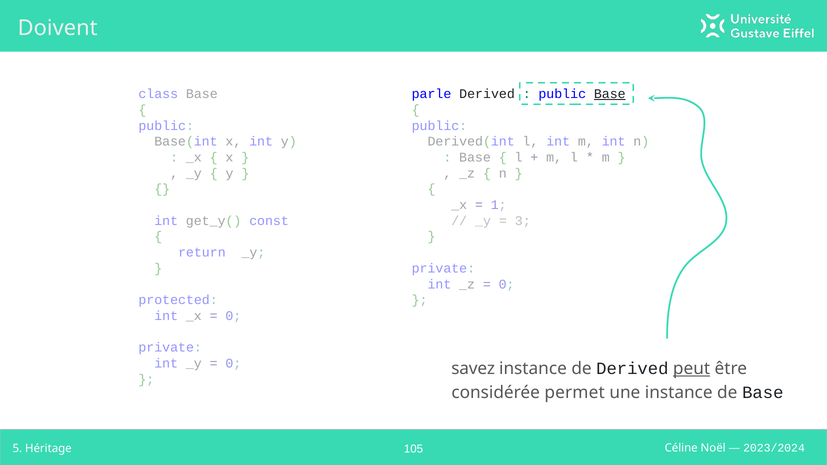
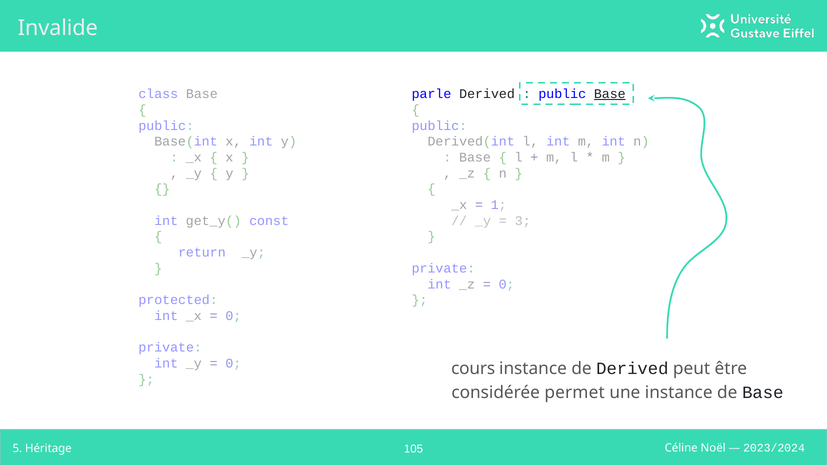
Doivent: Doivent -> Invalide (58, 28)
savez: savez -> cours (473, 369)
peut underline: present -> none (692, 369)
